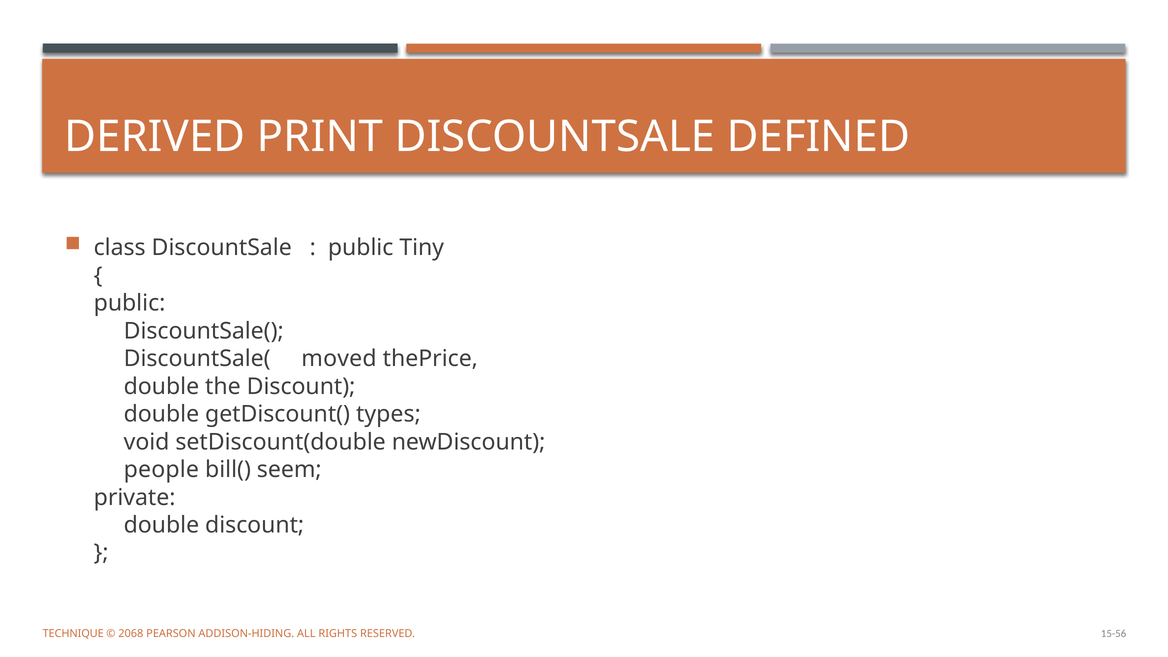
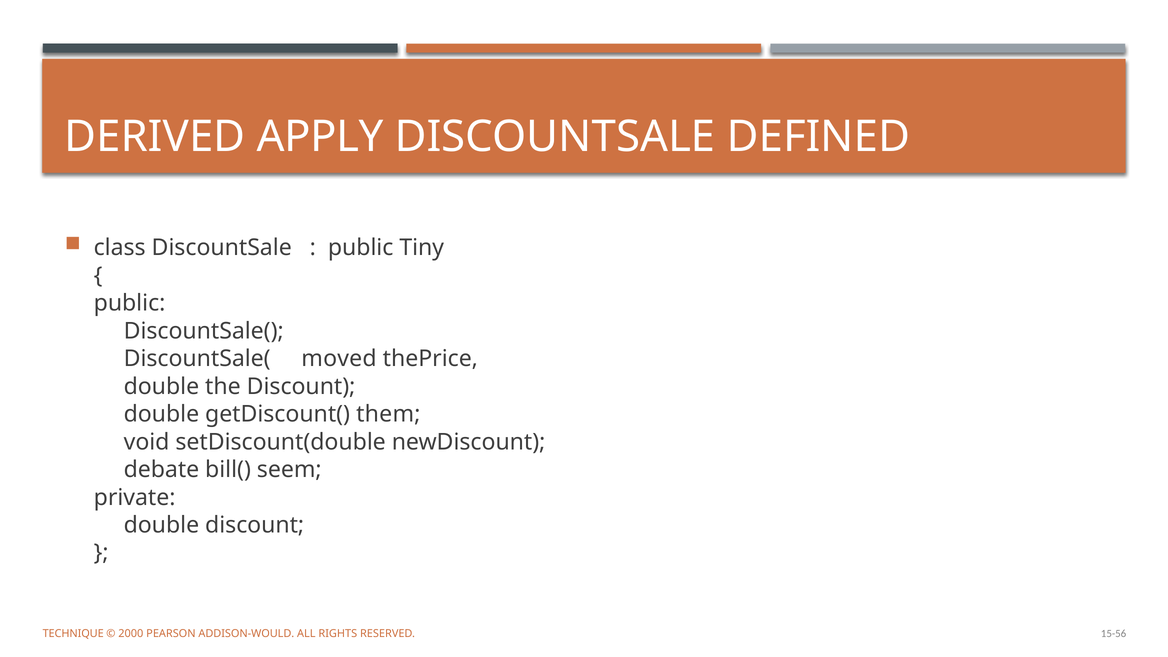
PRINT: PRINT -> APPLY (320, 137)
types: types -> them (388, 414)
people: people -> debate (161, 470)
2068: 2068 -> 2000 (131, 634)
ADDISON-HIDING: ADDISON-HIDING -> ADDISON-WOULD (246, 634)
